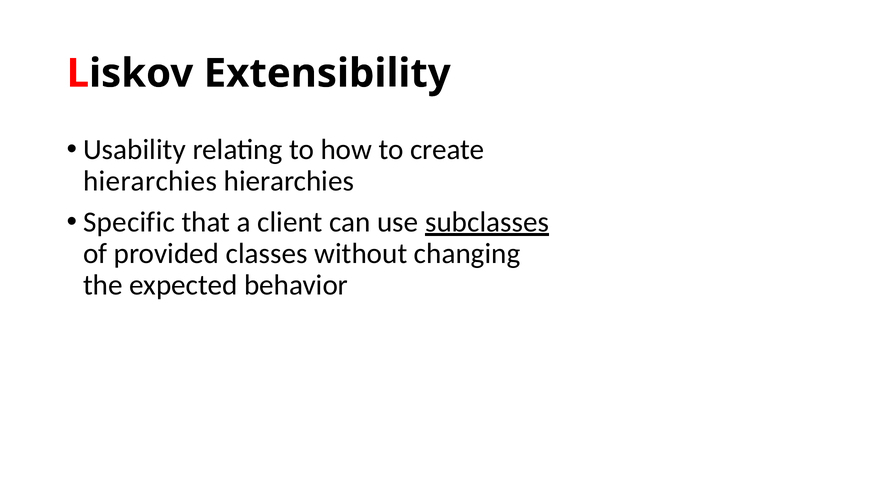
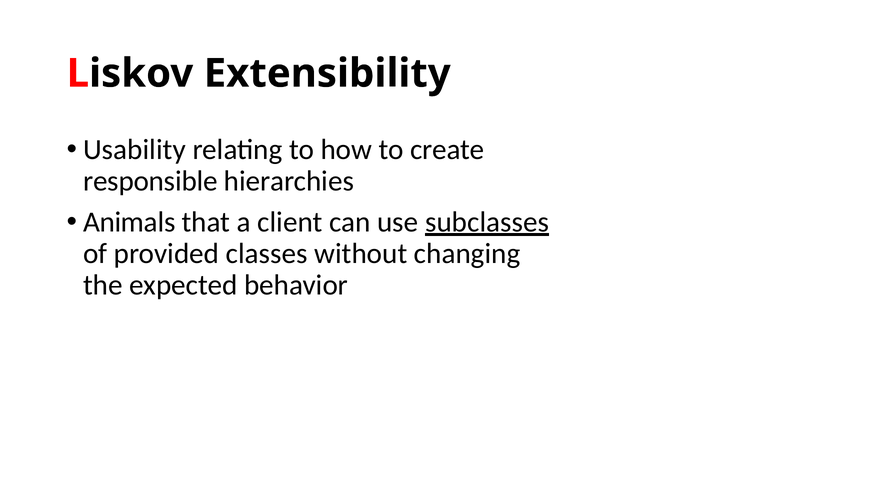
hierarchies: hierarchies -> responsible (150, 181)
Specific: Specific -> Animals (129, 222)
